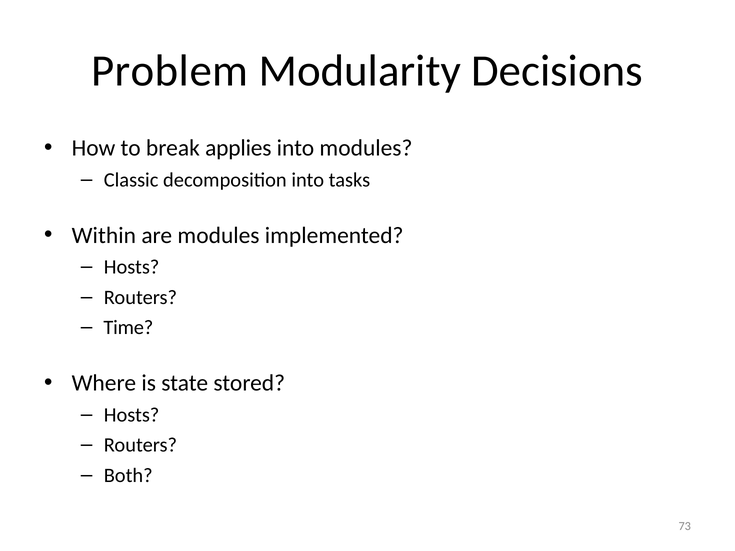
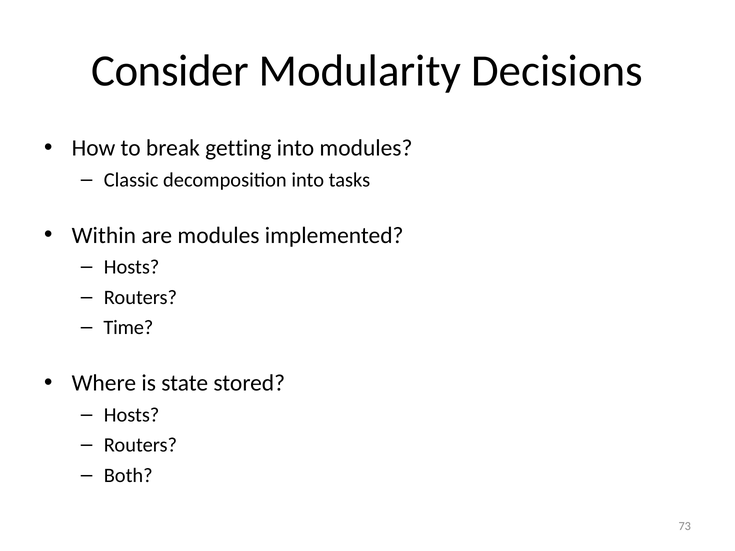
Problem: Problem -> Consider (170, 71)
applies: applies -> getting (238, 148)
